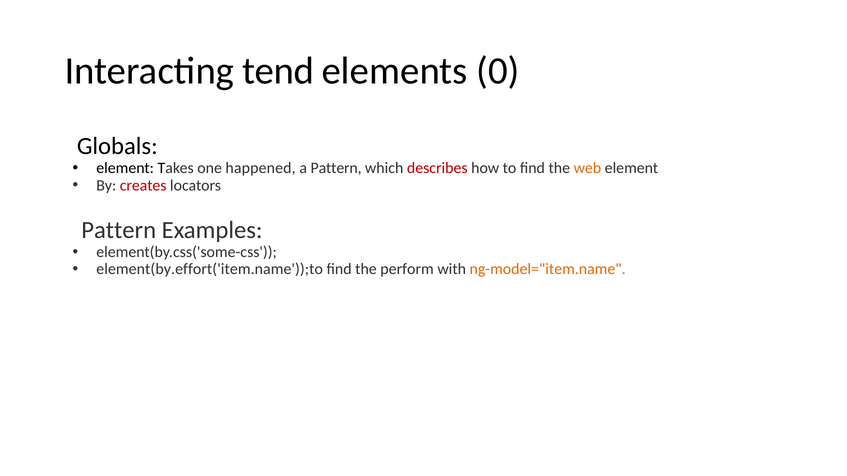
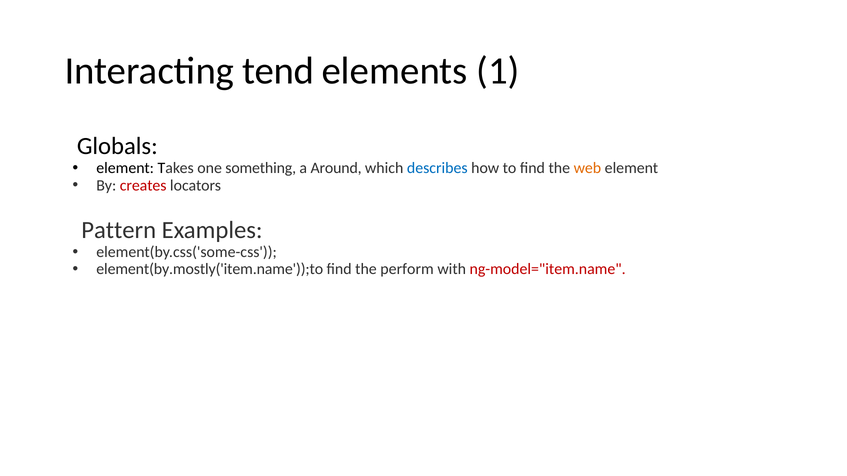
0: 0 -> 1 (498, 71)
happened: happened -> something (261, 168)
a Pattern: Pattern -> Around (336, 168)
describes colour: red -> blue (437, 168)
element(by.effort('item.name'));to: element(by.effort('item.name'));to -> element(by.mostly('item.name'));to (210, 269)
ng-model="item.name colour: orange -> red (548, 269)
